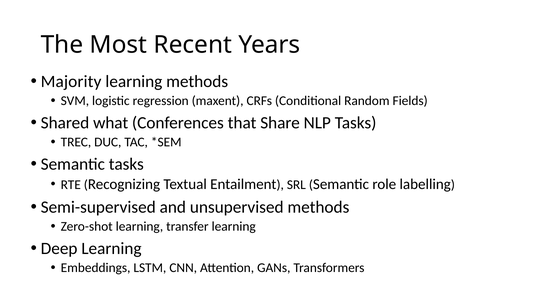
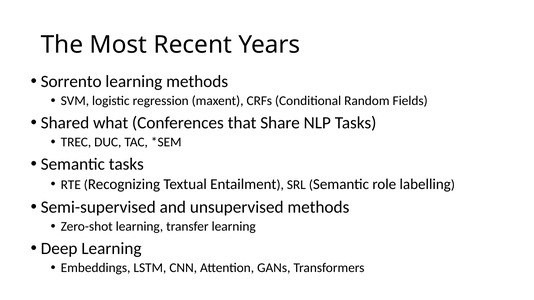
Majority: Majority -> Sorrento (71, 81)
